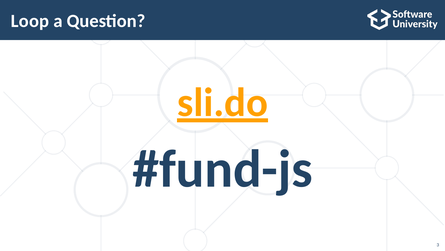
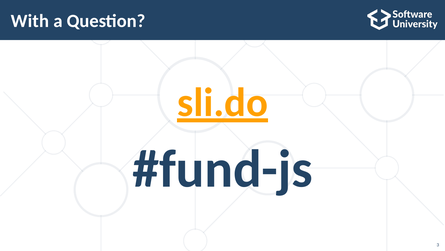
Loop: Loop -> With (30, 21)
